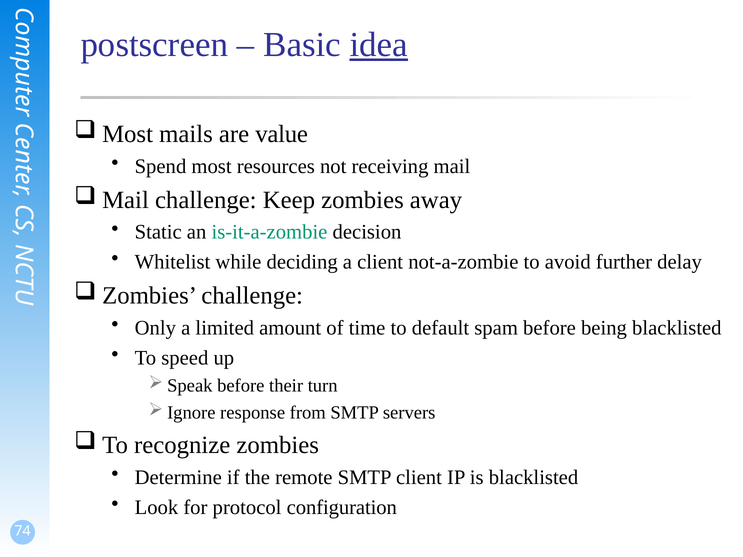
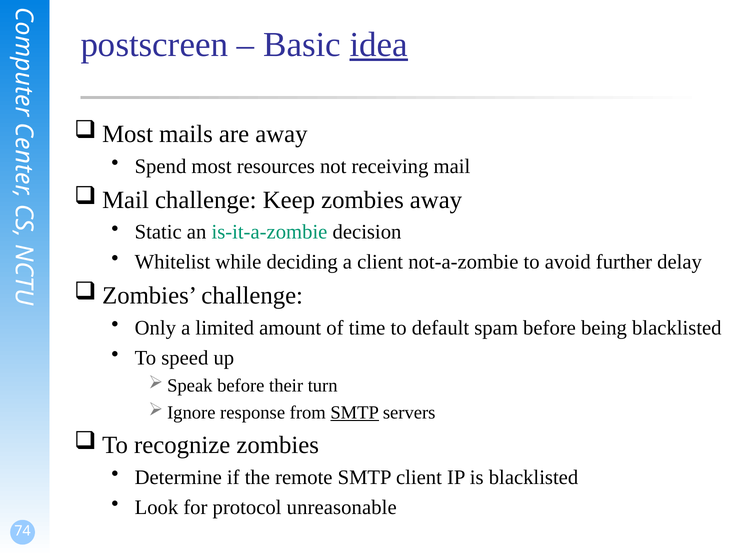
are value: value -> away (281, 134)
SMTP underline: none -> present (355, 413)
configuration: configuration -> unreasonable (342, 508)
